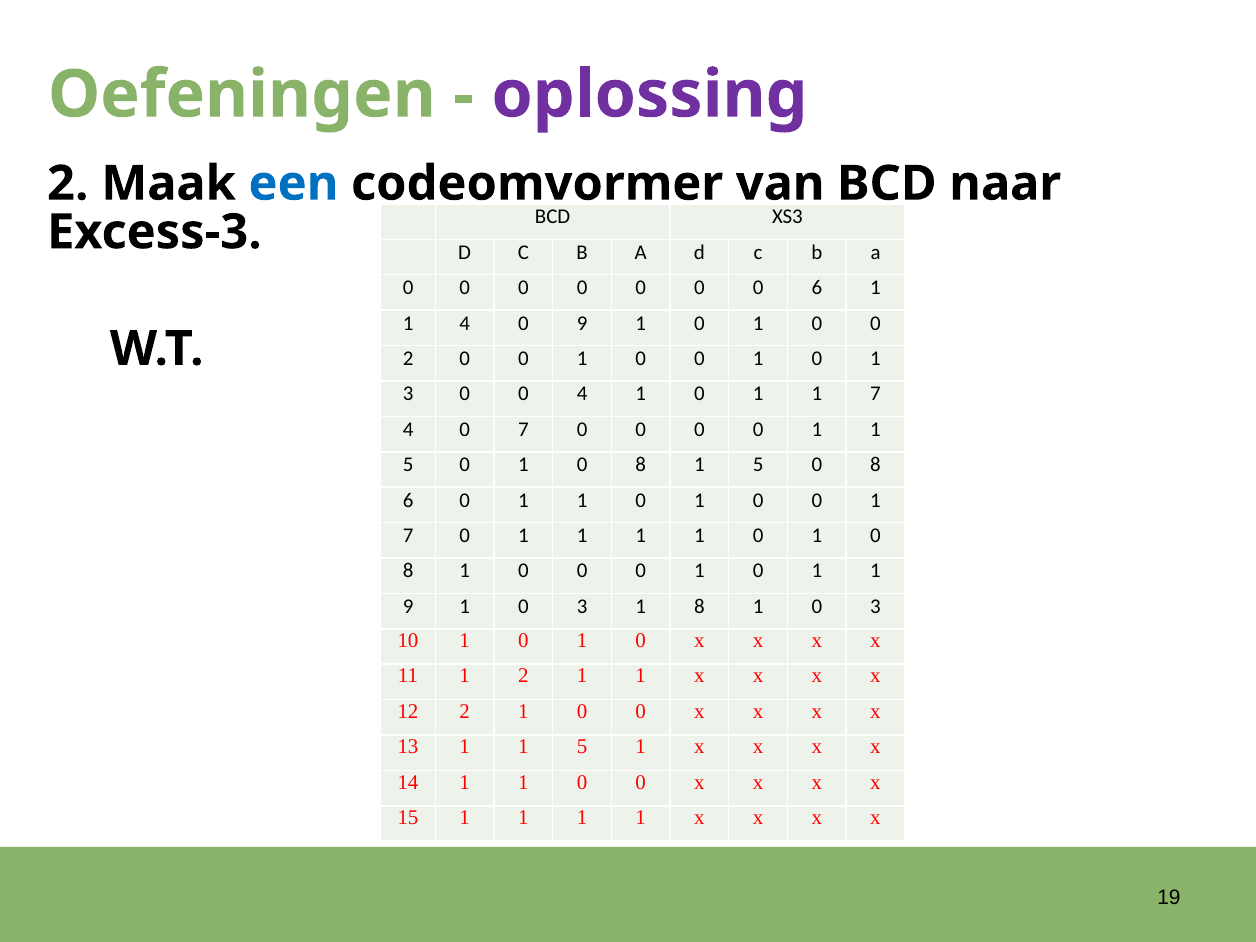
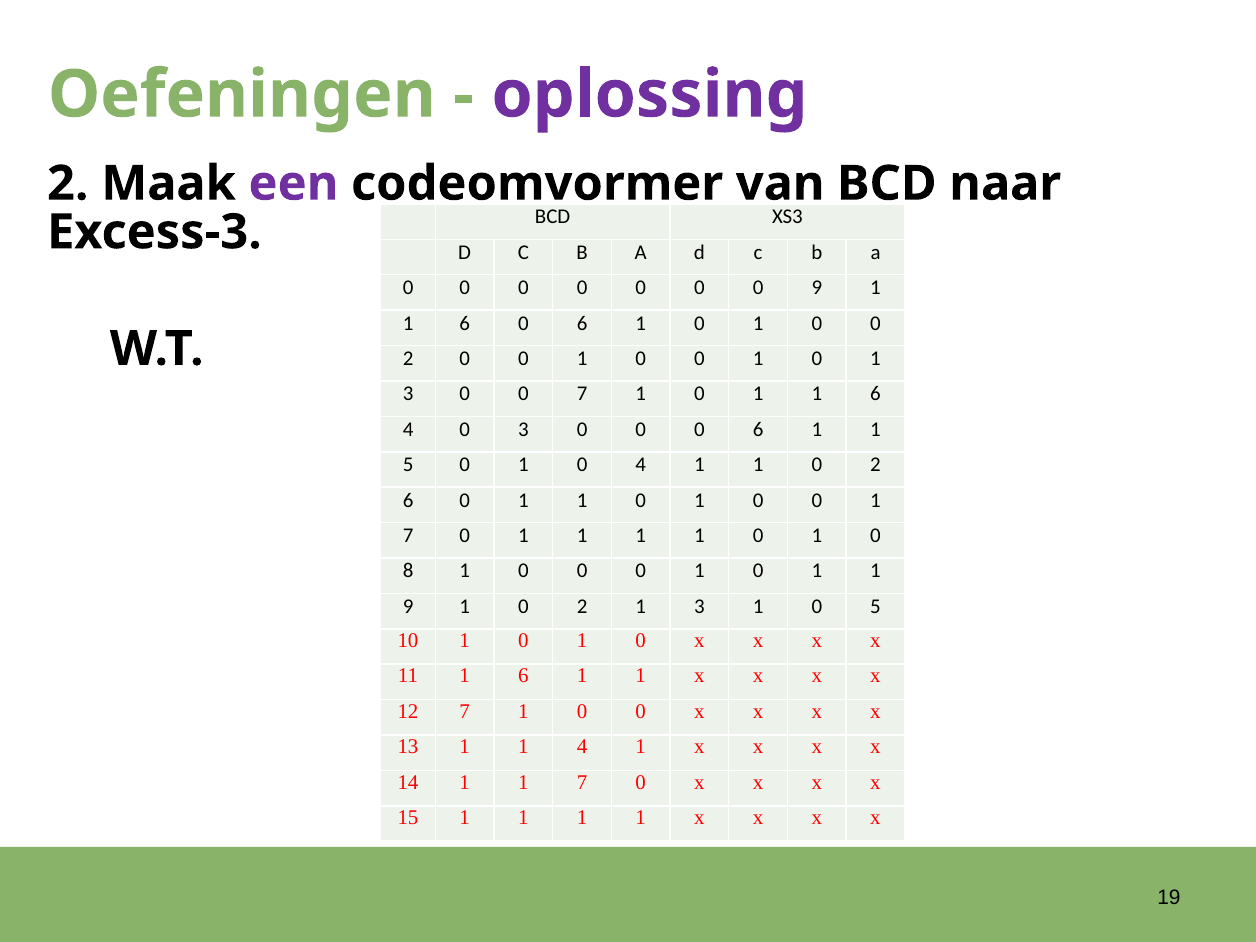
een colour: blue -> purple (293, 184)
0 6: 6 -> 9 (817, 288)
4: 4 -> 6 (465, 323)
9: 9 -> 6 (582, 323)
0 4: 4 -> 7 (582, 394)
0 1 1 7: 7 -> 6 (876, 394)
0 7: 7 -> 3 (523, 429)
0: 0 -> 6 (758, 429)
8: 8 -> 4 (641, 465)
5: 5 -> 1 (758, 465)
8: 8 -> 2 (876, 465)
9 1 0 3: 3 -> 2 (582, 606)
8: 8 -> 3 (699, 606)
3: 3 -> 5 (876, 606)
11 1 2: 2 -> 6 (523, 676)
12 2: 2 -> 7 (465, 711)
13 1 1 5: 5 -> 4 (582, 747)
14 1 1 0: 0 -> 7 (582, 782)
